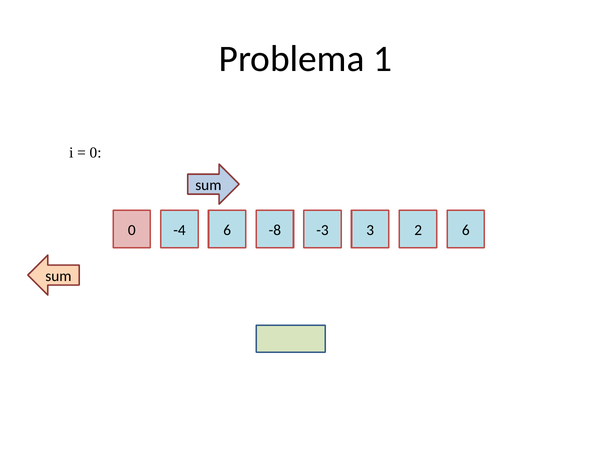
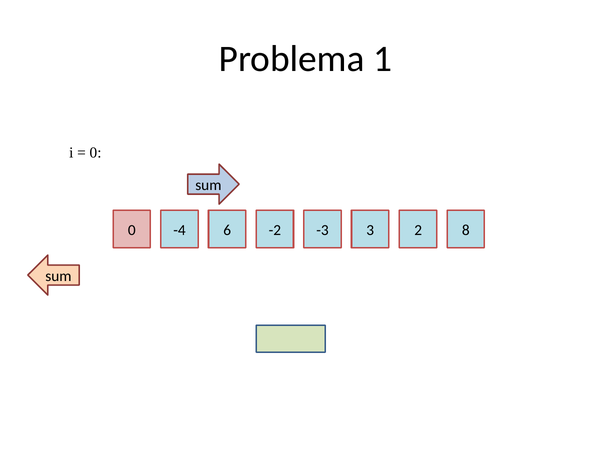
-8: -8 -> -2 (275, 230)
2 6: 6 -> 8 (466, 230)
